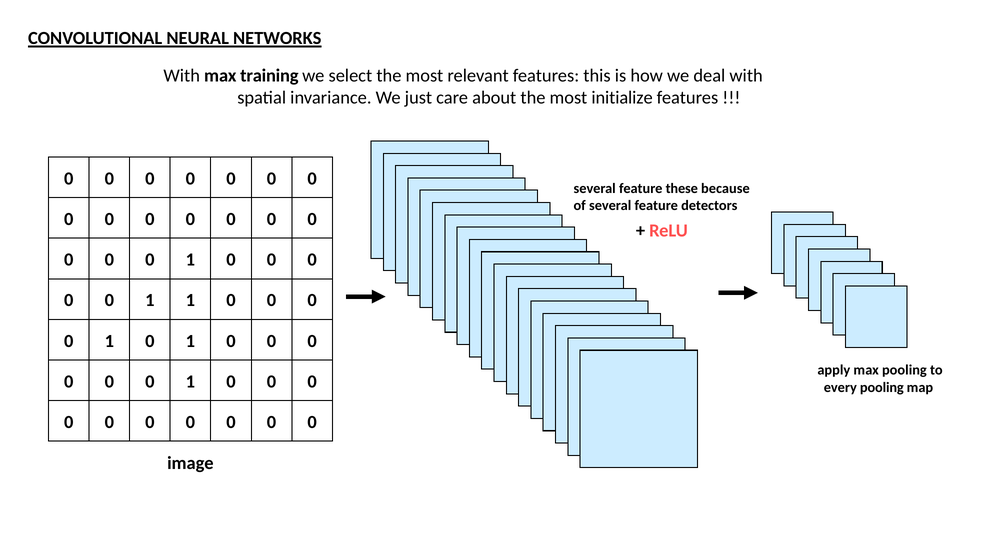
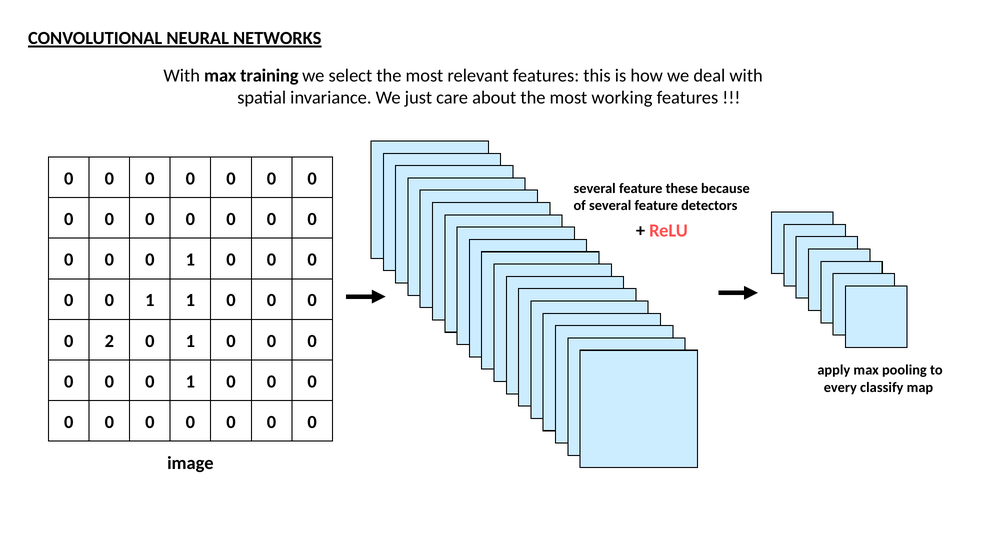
initialize: initialize -> working (622, 98)
1: 1 -> 2 (109, 341)
every pooling: pooling -> classify (882, 387)
